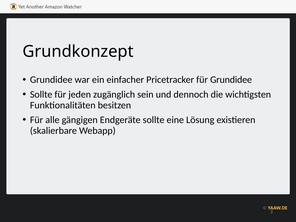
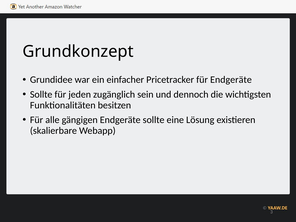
für Grundidee: Grundidee -> Endgeräte (231, 80)
